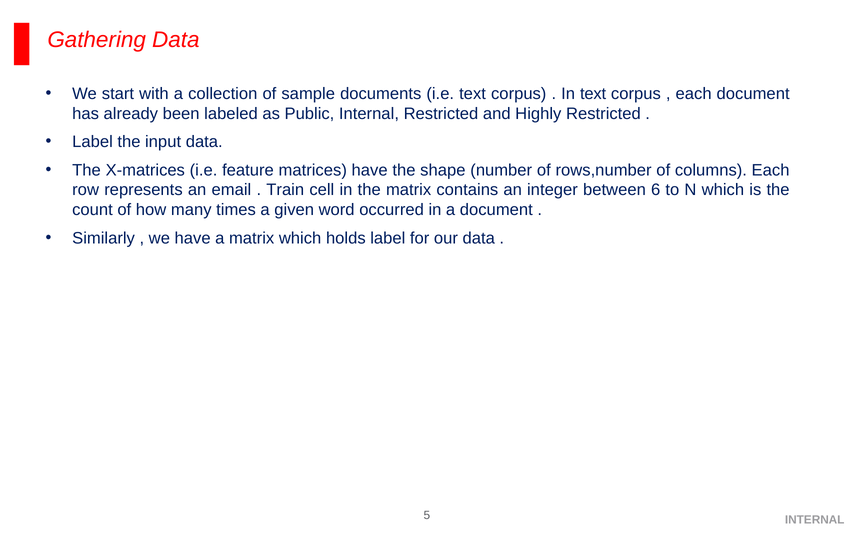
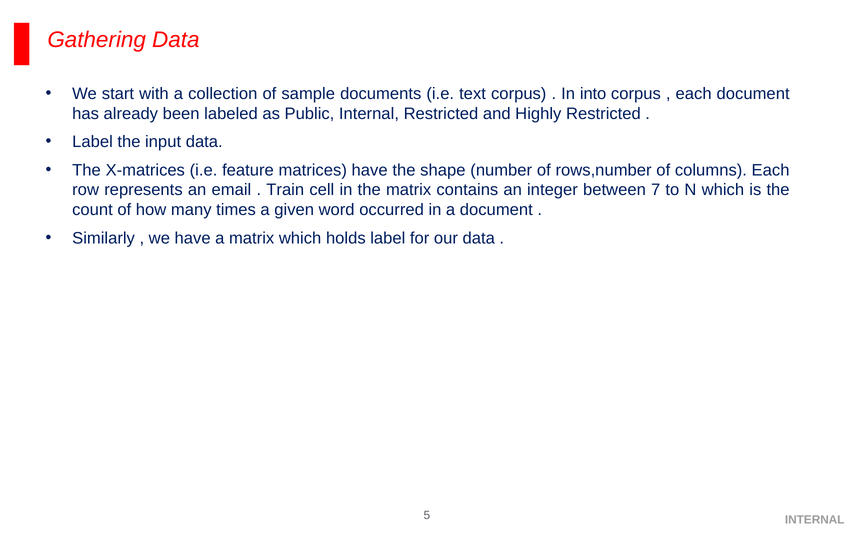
In text: text -> into (593, 94)
6: 6 -> 7 (656, 190)
